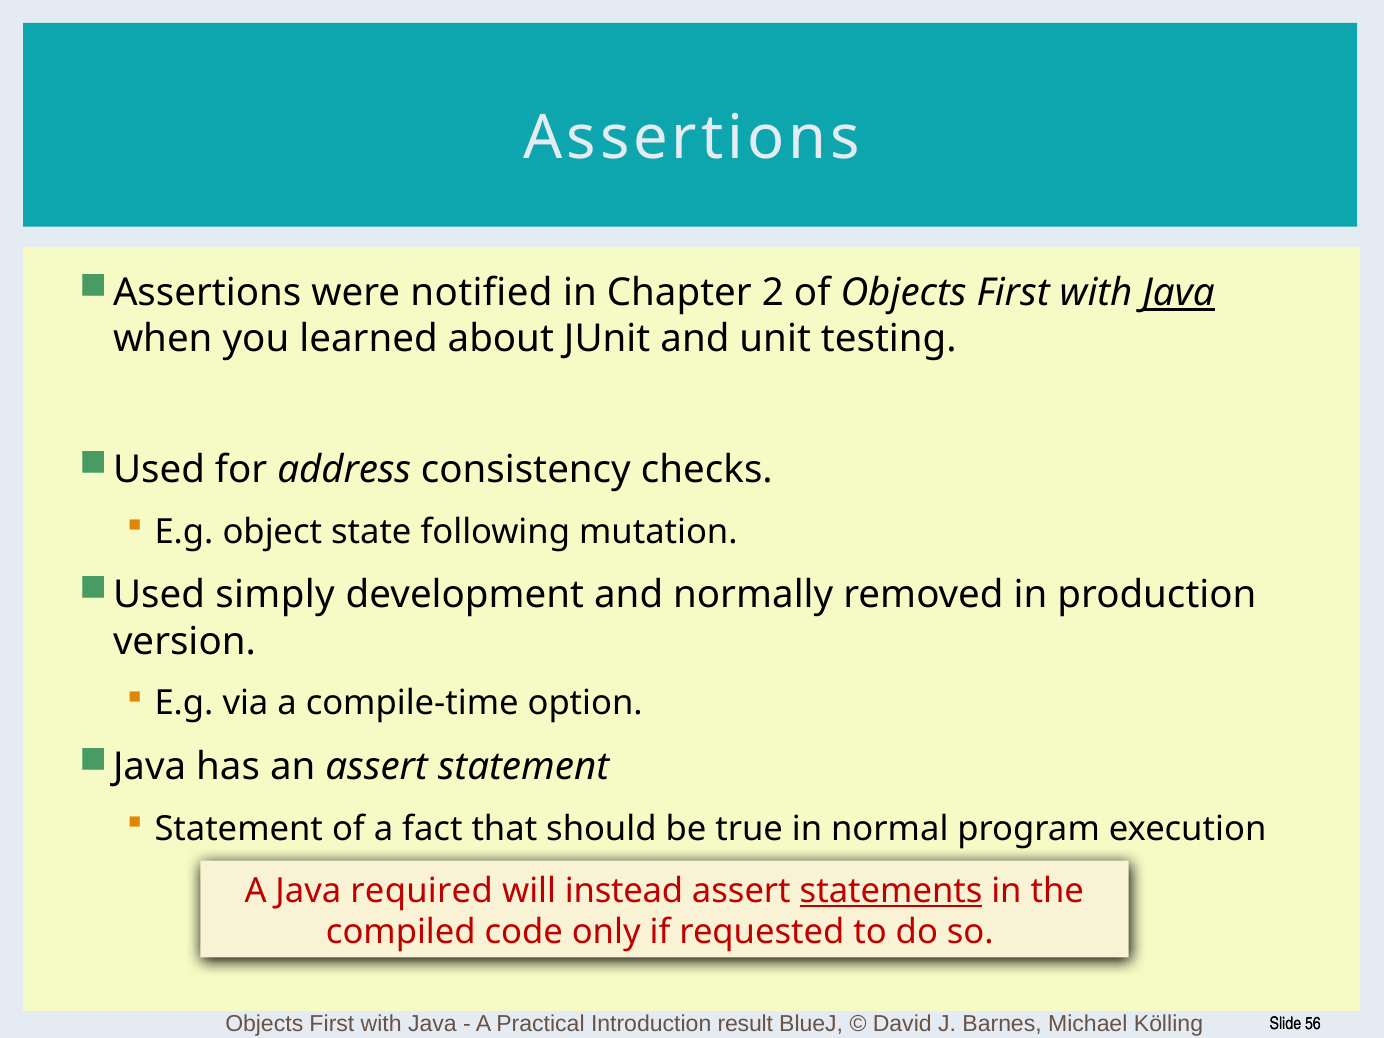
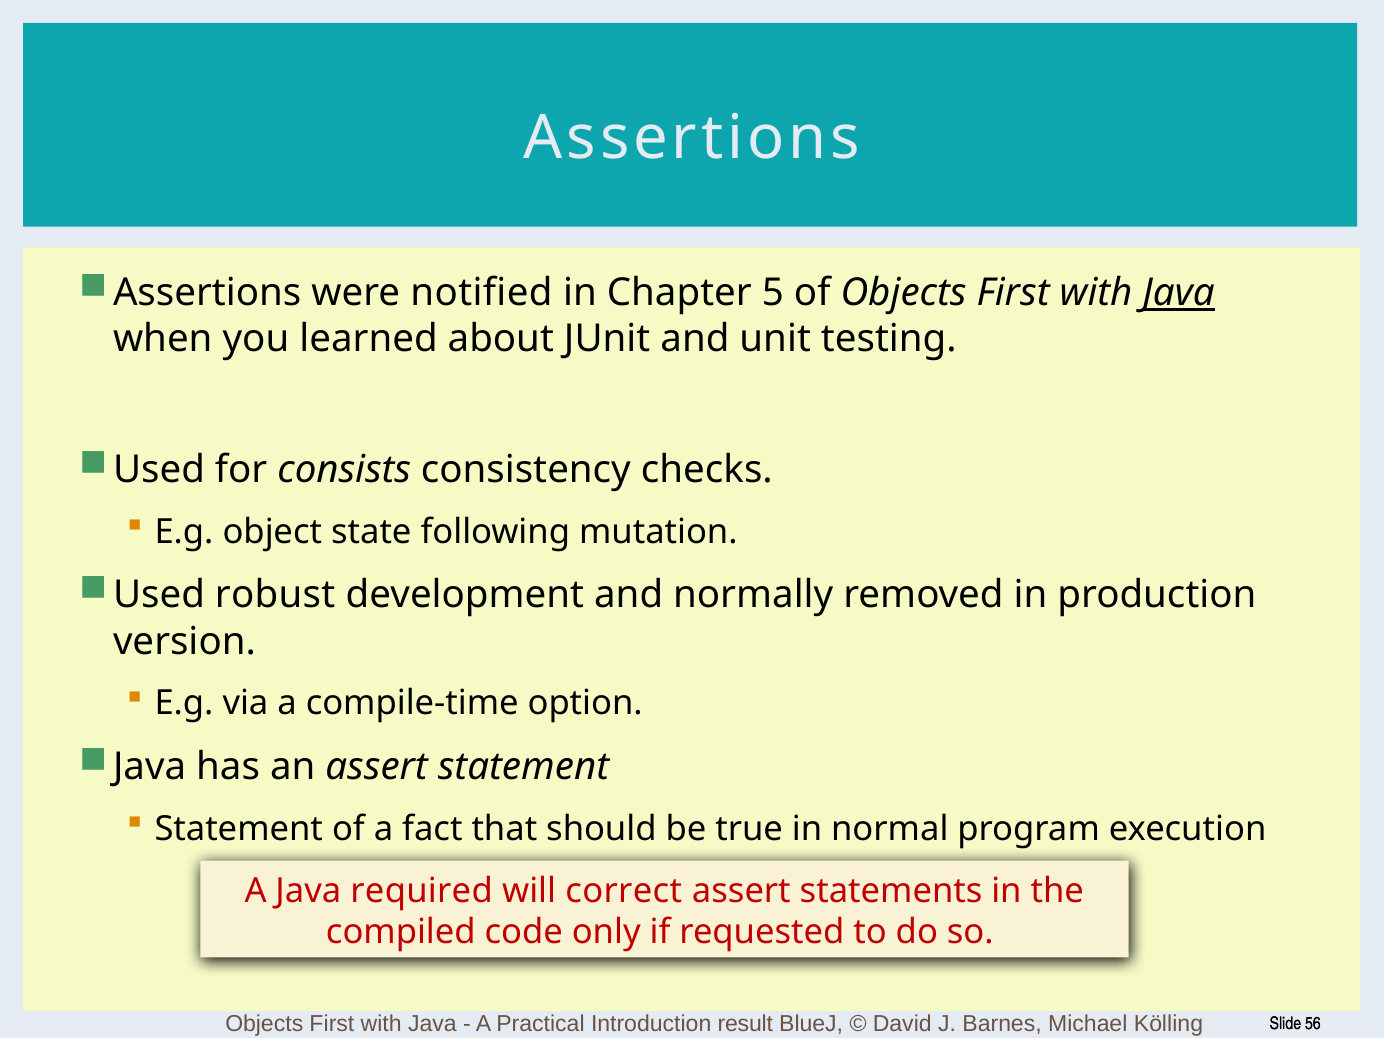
2: 2 -> 5 (773, 293)
address: address -> consists (344, 470)
simply: simply -> robust (275, 595)
instead: instead -> correct (624, 891)
statements underline: present -> none (891, 891)
